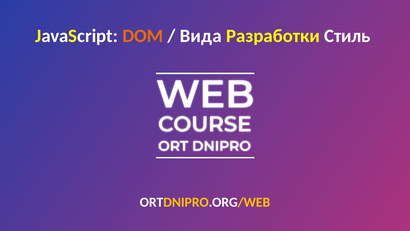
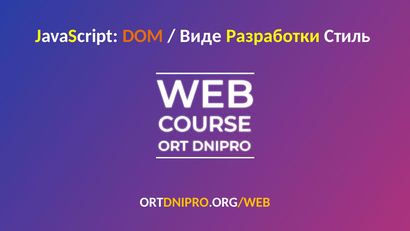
Вида: Вида -> Виде (201, 36)
